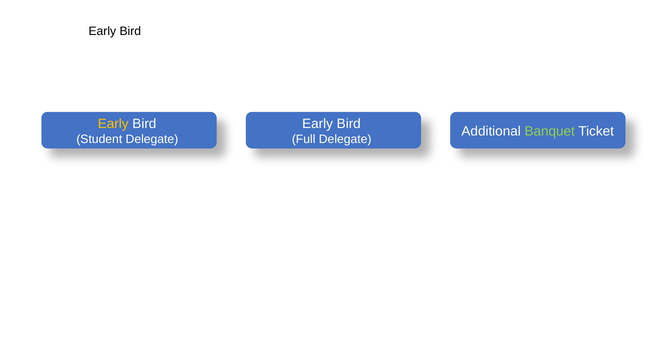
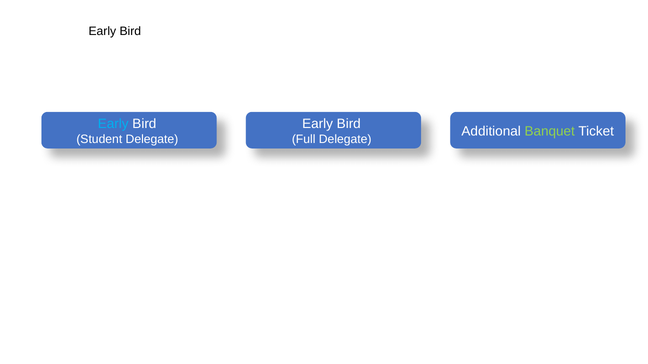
Early colour: yellow -> light blue (113, 124)
